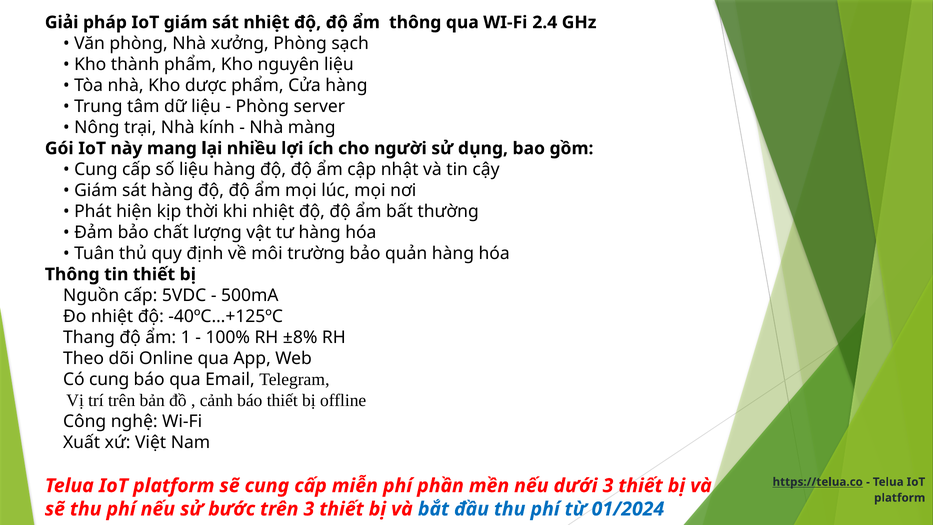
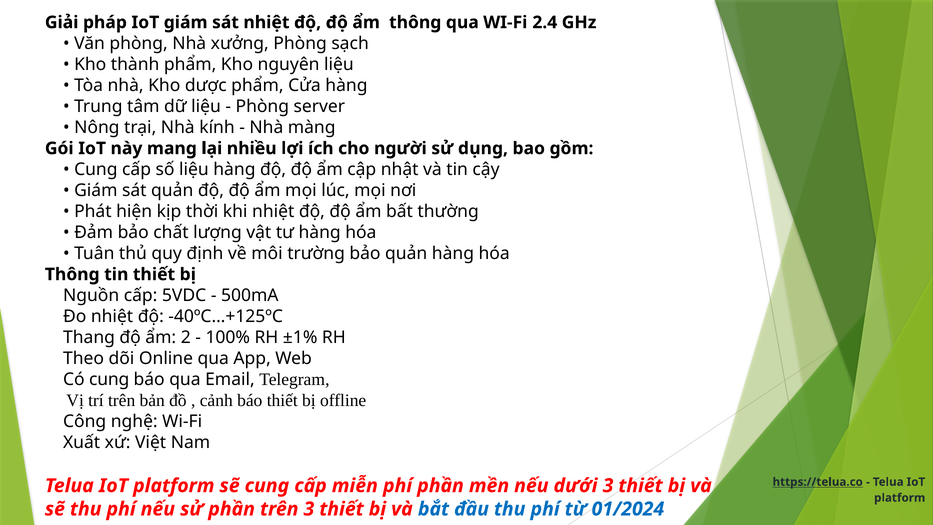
sát hàng: hàng -> quản (172, 190)
1: 1 -> 2 (186, 337)
±8%: ±8% -> ±1% (300, 337)
sử bước: bước -> phần (232, 509)
